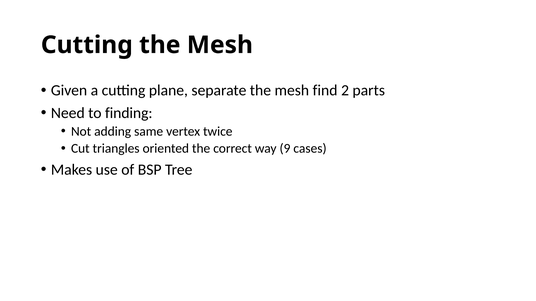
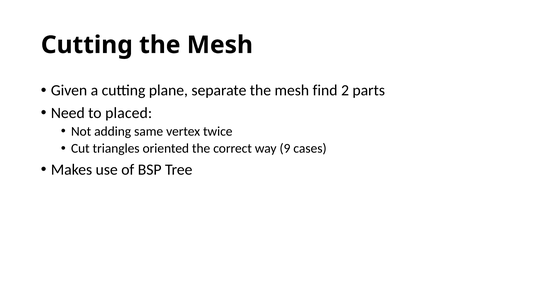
finding: finding -> placed (129, 113)
